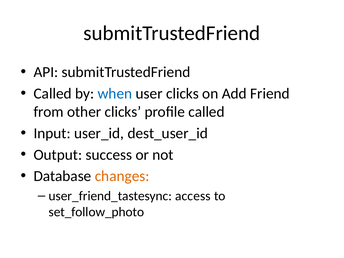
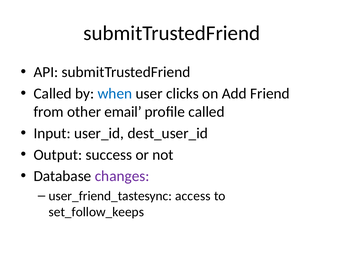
other clicks: clicks -> email (123, 112)
changes colour: orange -> purple (122, 176)
set_follow_photo: set_follow_photo -> set_follow_keeps (96, 212)
